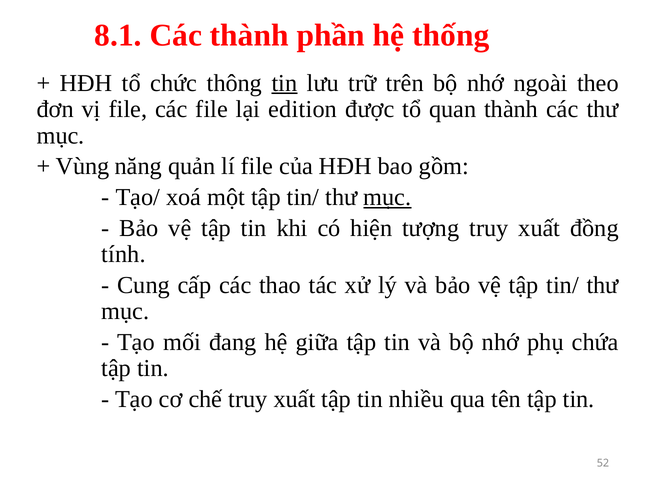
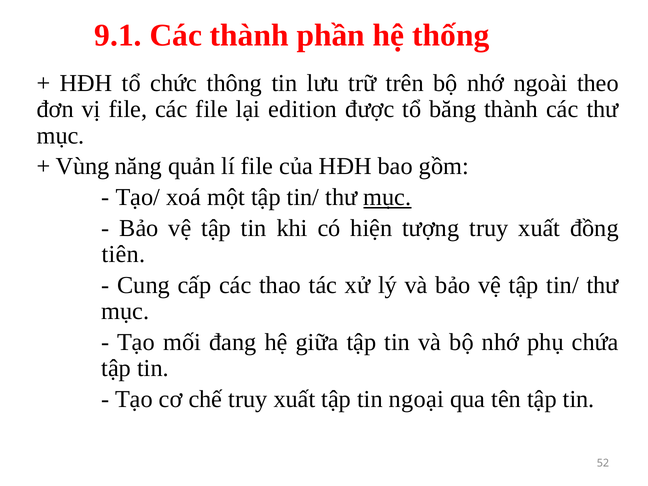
8.1: 8.1 -> 9.1 (118, 35)
tin underline: present -> none (285, 83)
quan: quan -> băng (453, 109)
tính: tính -> tiên (124, 254)
nhiều: nhiều -> ngoại (416, 399)
